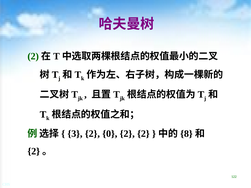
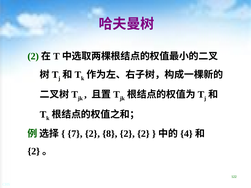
3: 3 -> 7 (75, 134)
0: 0 -> 8 (110, 134)
8: 8 -> 4 (186, 134)
